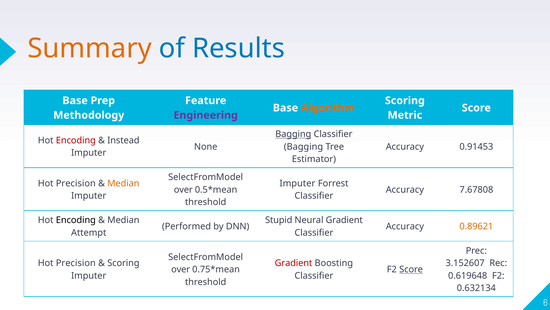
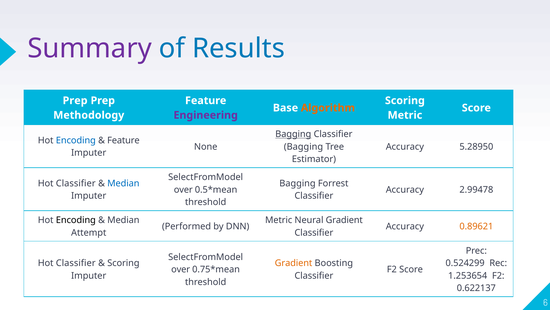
Summary colour: orange -> purple (90, 48)
Base: Base -> Prep (75, 100)
Encoding colour: red -> blue (76, 140)
Instead: Instead -> Feature (123, 140)
0.91453: 0.91453 -> 5.28950 (476, 146)
Precision: Precision -> Classifier (76, 183)
Median colour: orange -> blue (123, 183)
Imputer: Imputer -> Bagging (297, 183)
7.67808: 7.67808 -> 2.99478 (476, 189)
Stupid: Stupid -> Metric (279, 220)
Precision: Precision -> Classifier (76, 263)
Gradient colour: red -> orange (294, 263)
3.152607: 3.152607 -> 0.524299 (465, 263)
Score underline: present -> none (411, 269)
0.619648: 0.619648 -> 1.253654 (468, 275)
0.632134: 0.632134 -> 0.622137 (476, 288)
